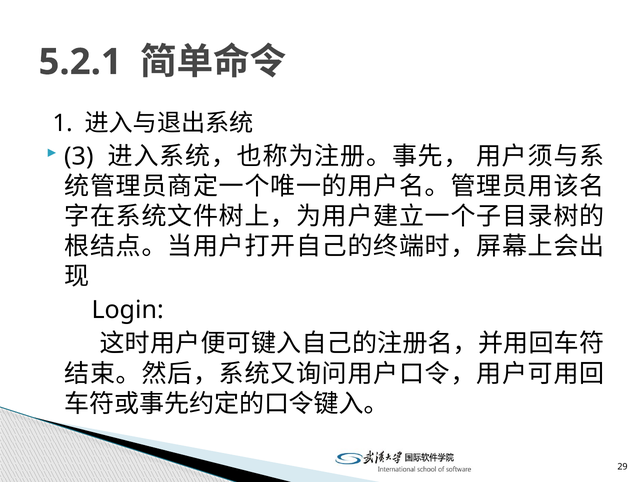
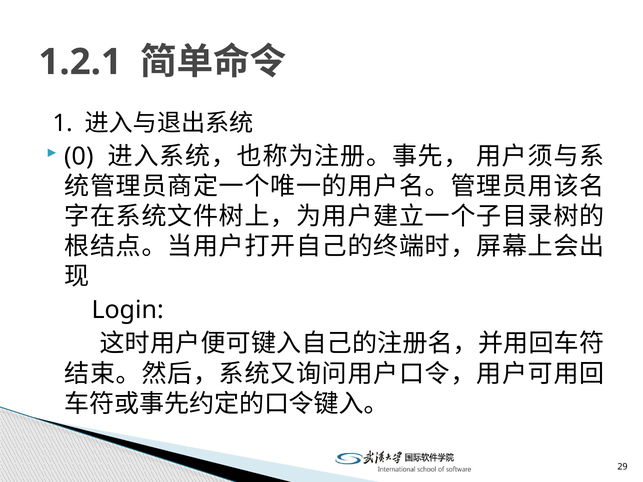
5.2.1: 5.2.1 -> 1.2.1 (80, 62)
3: 3 -> 0 (79, 157)
